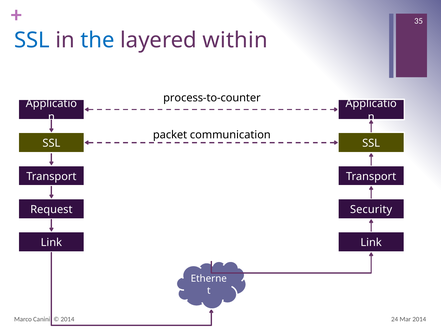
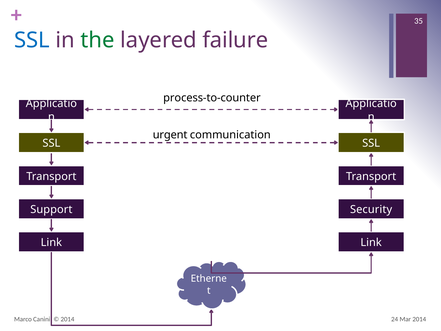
the colour: blue -> green (98, 40)
within: within -> failure (235, 40)
packet: packet -> urgent (170, 135)
Request: Request -> Support (51, 209)
